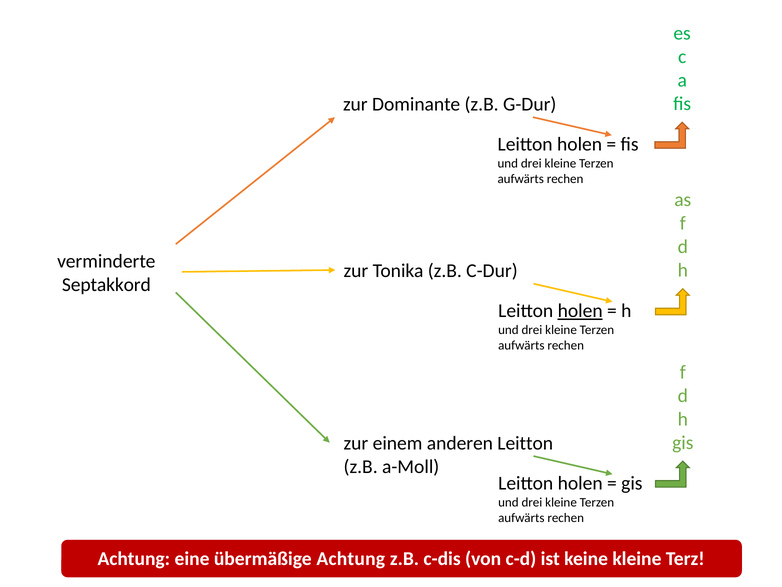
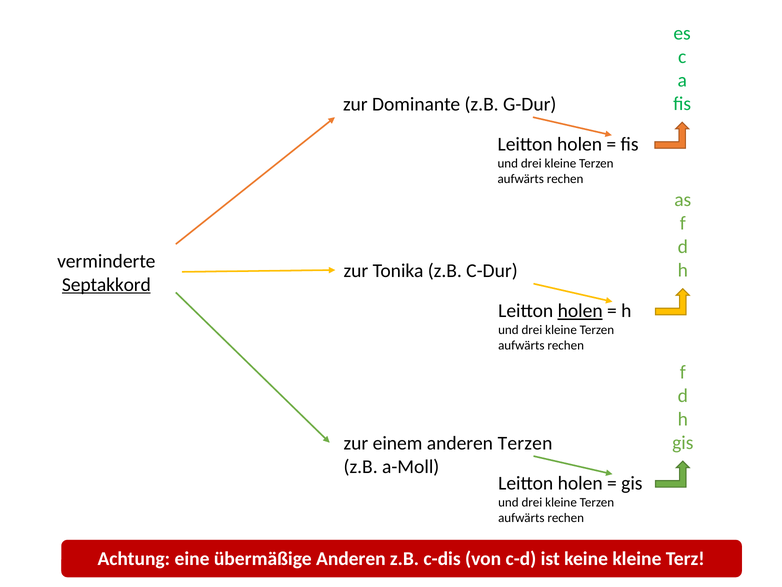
Septakkord underline: none -> present (106, 284)
anderen Leitton: Leitton -> Terzen (525, 443)
übermäßige Achtung: Achtung -> Anderen (351, 558)
